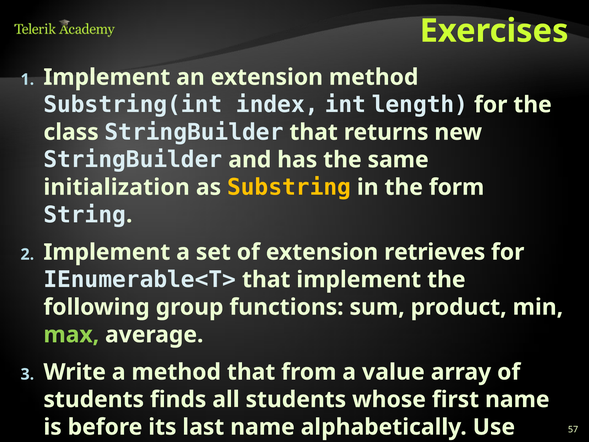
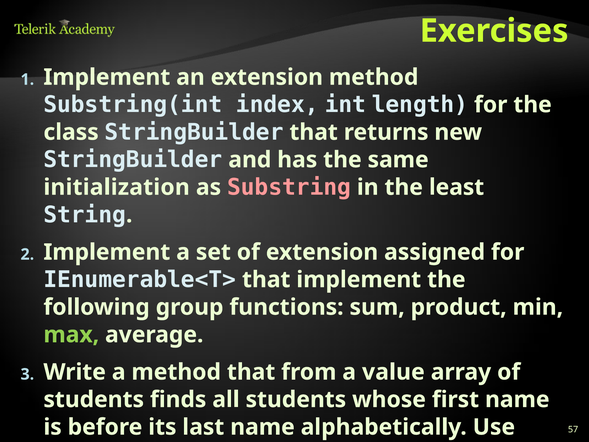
Substring colour: yellow -> pink (289, 187)
form: form -> least (457, 187)
retrieves: retrieves -> assigned (435, 252)
